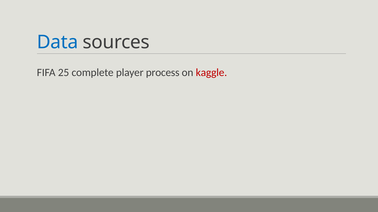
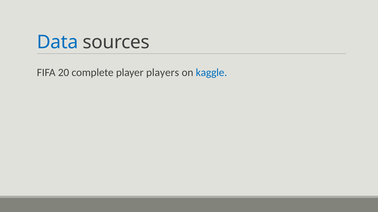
25: 25 -> 20 (64, 73)
process: process -> players (163, 73)
kaggle colour: red -> blue (211, 73)
